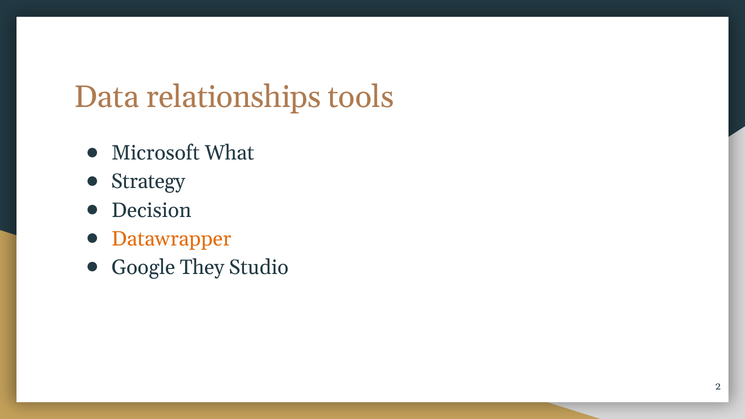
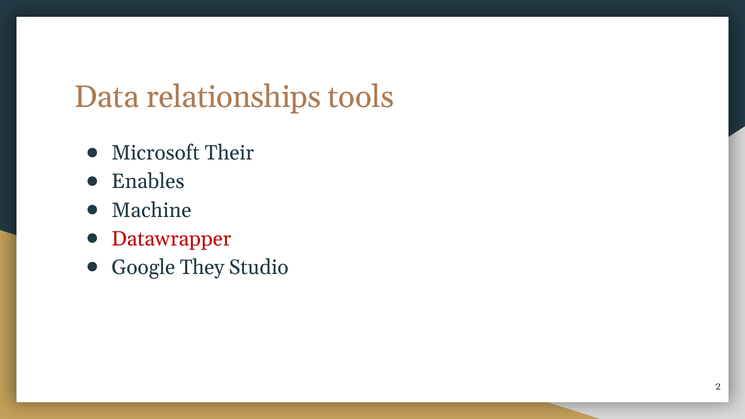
What: What -> Their (229, 153)
Strategy: Strategy -> Enables (148, 182)
Decision: Decision -> Machine (151, 210)
Datawrapper colour: orange -> red (171, 239)
